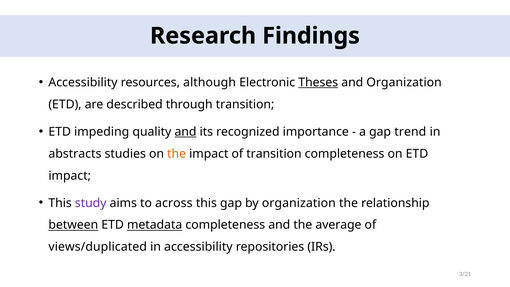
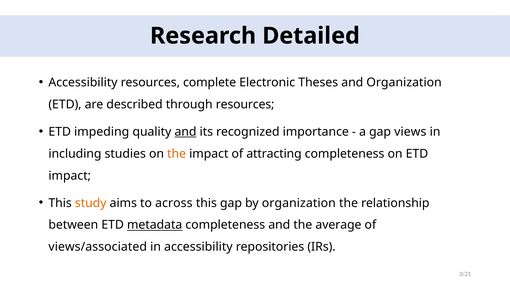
Findings: Findings -> Detailed (311, 36)
although: although -> complete (210, 82)
Theses underline: present -> none (318, 82)
through transition: transition -> resources (245, 104)
trend: trend -> views (410, 132)
abstracts: abstracts -> including (75, 154)
of transition: transition -> attracting (274, 154)
study colour: purple -> orange (91, 203)
between underline: present -> none (73, 225)
views/duplicated: views/duplicated -> views/associated (98, 247)
